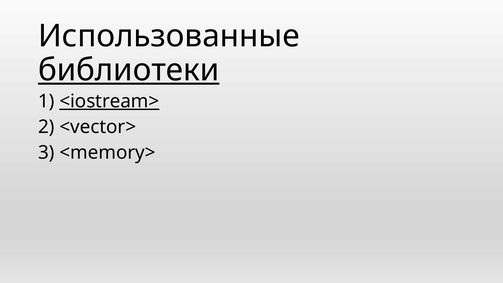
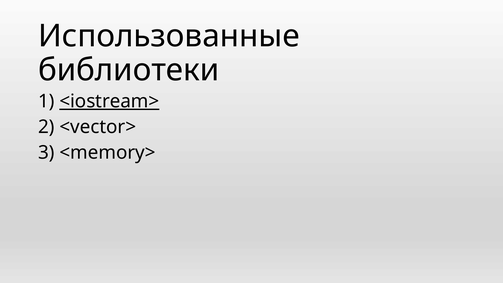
библиотеки underline: present -> none (129, 70)
